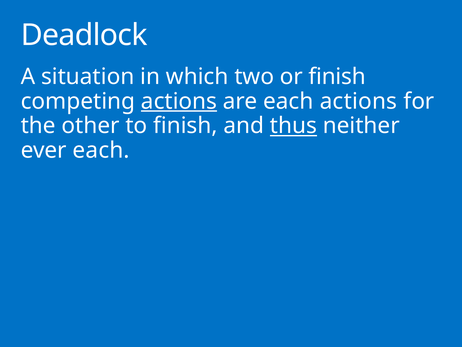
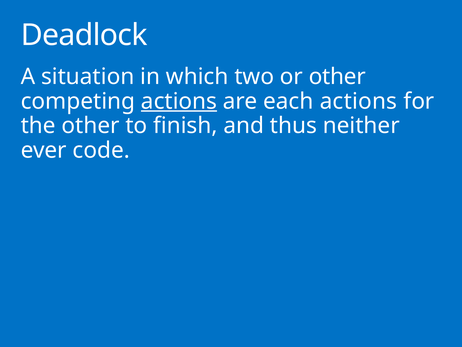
or finish: finish -> other (337, 77)
thus underline: present -> none (293, 126)
ever each: each -> code (101, 150)
